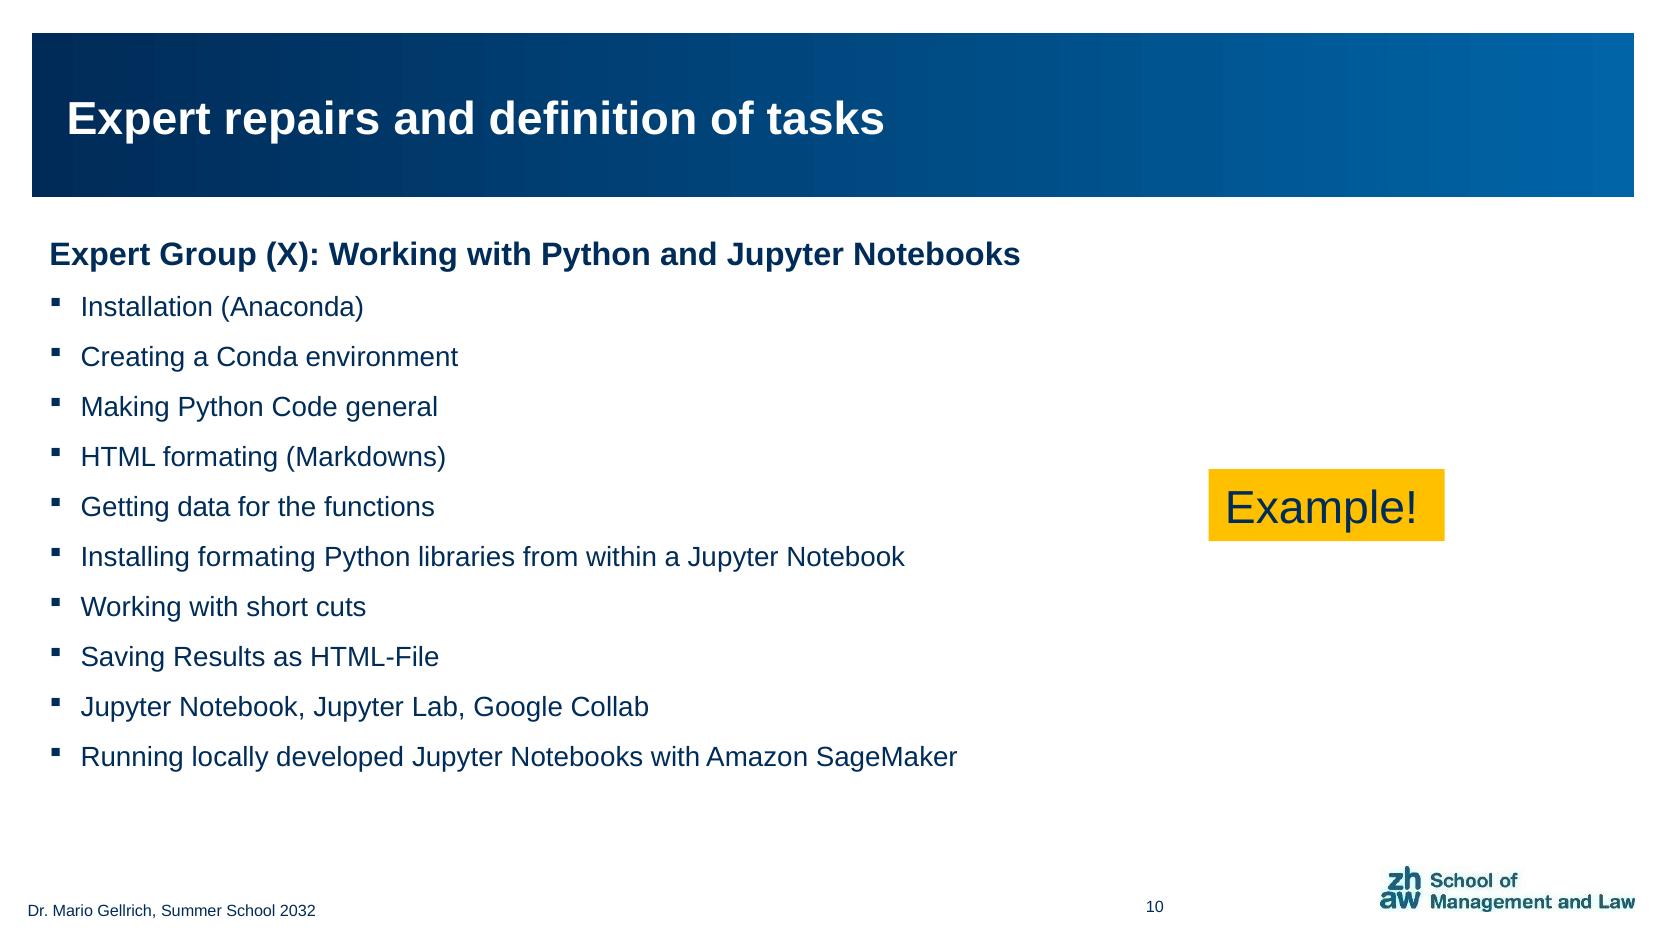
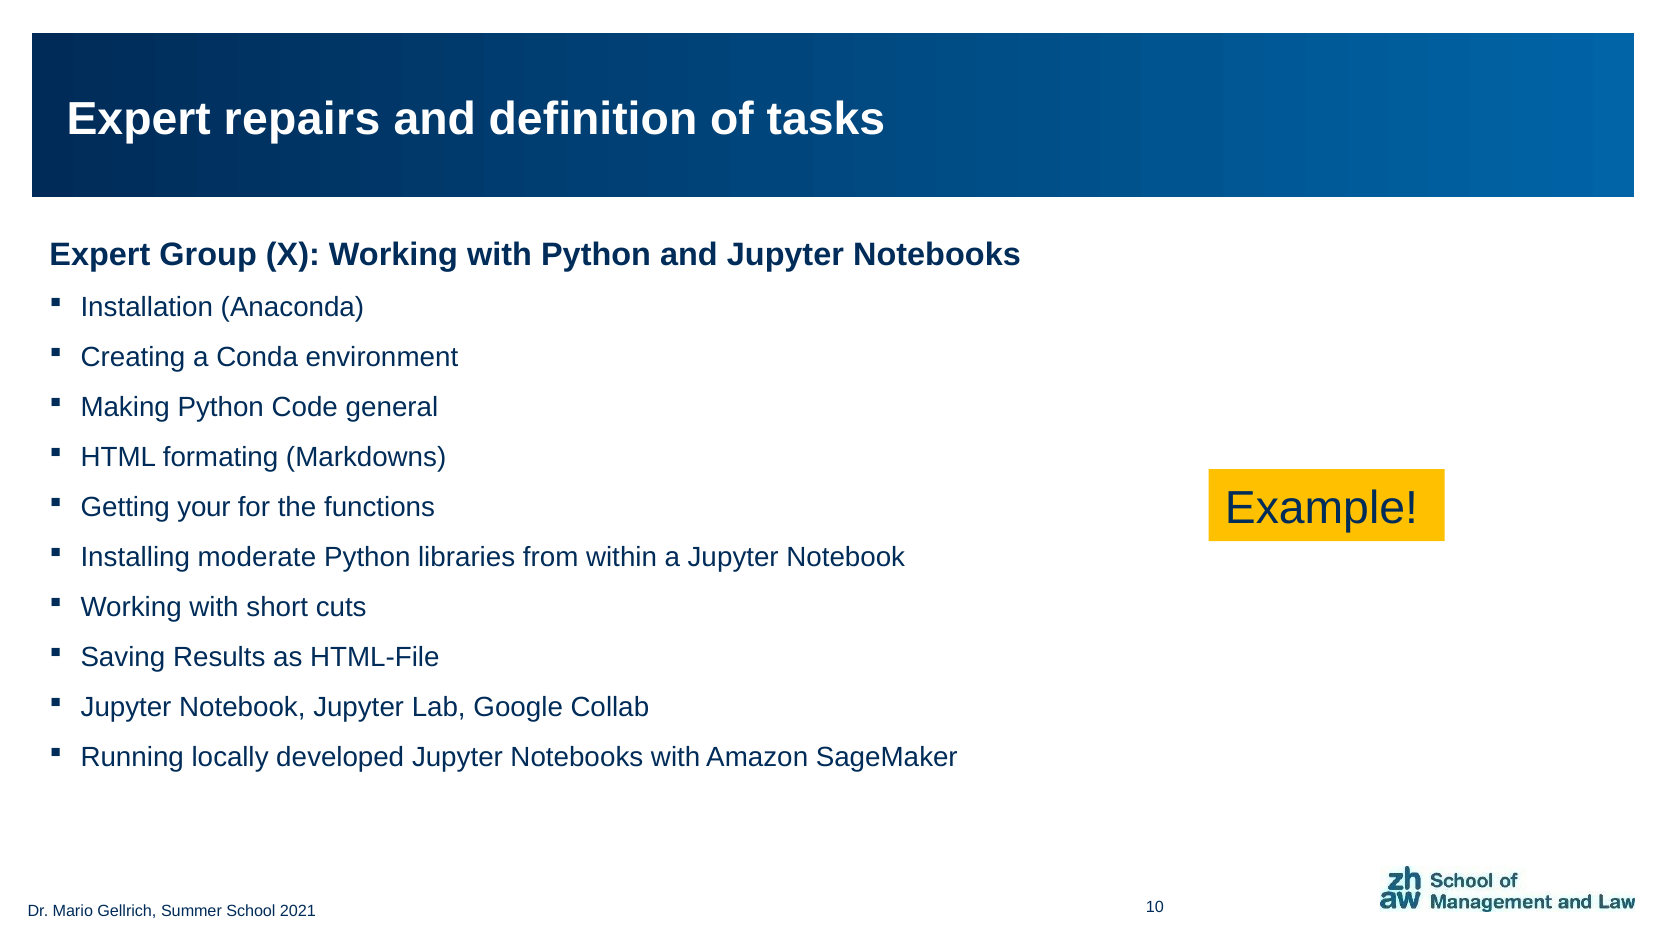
data: data -> your (204, 508)
Installing formating: formating -> moderate (257, 558)
2032: 2032 -> 2021 (298, 912)
